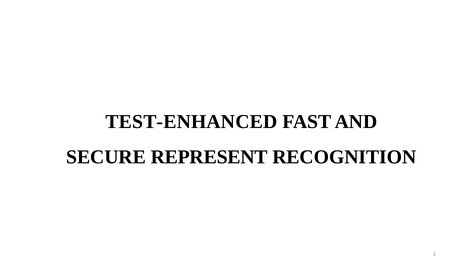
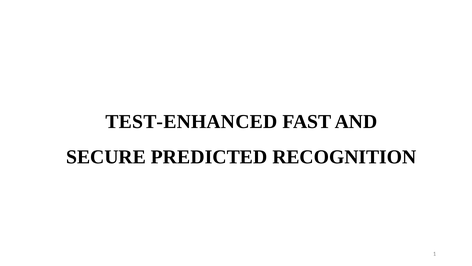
REPRESENT: REPRESENT -> PREDICTED (209, 157)
